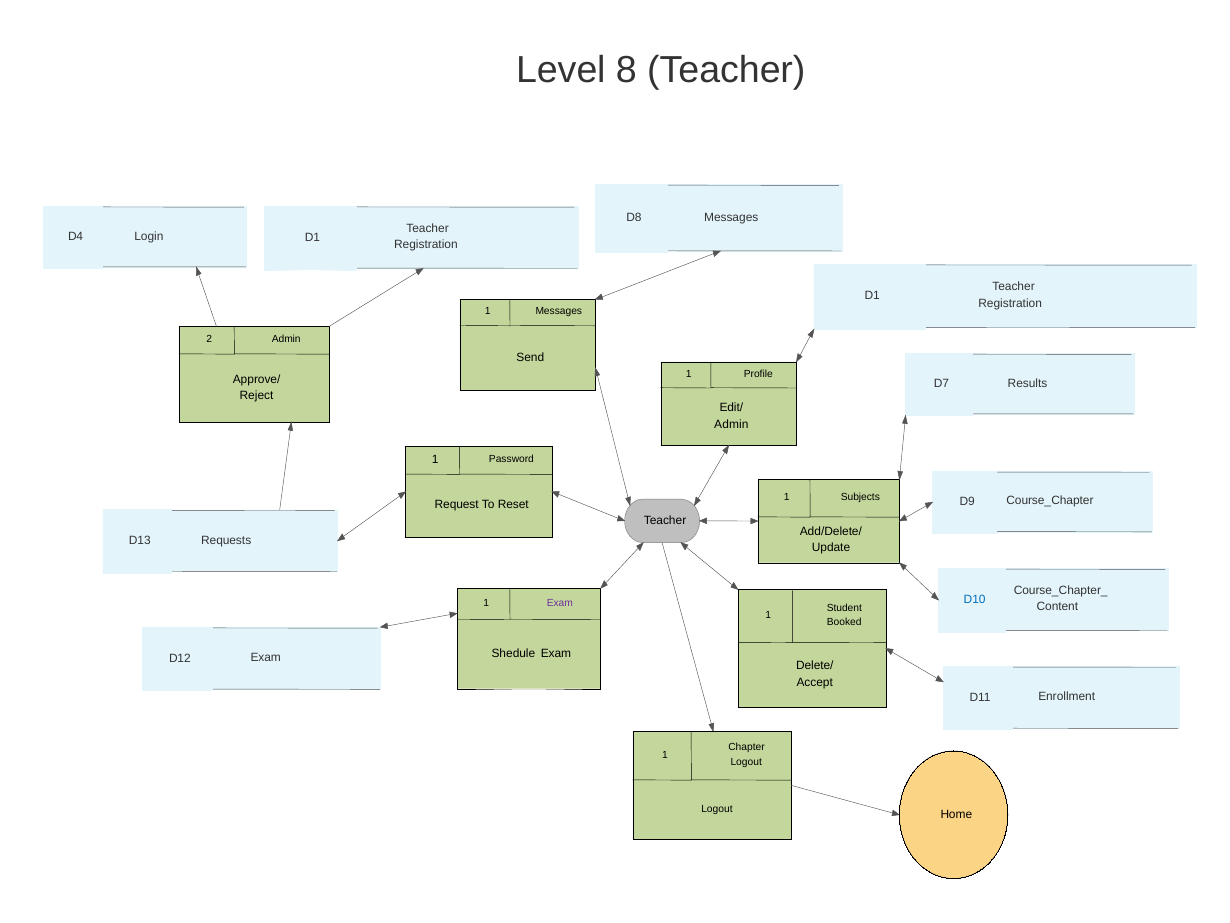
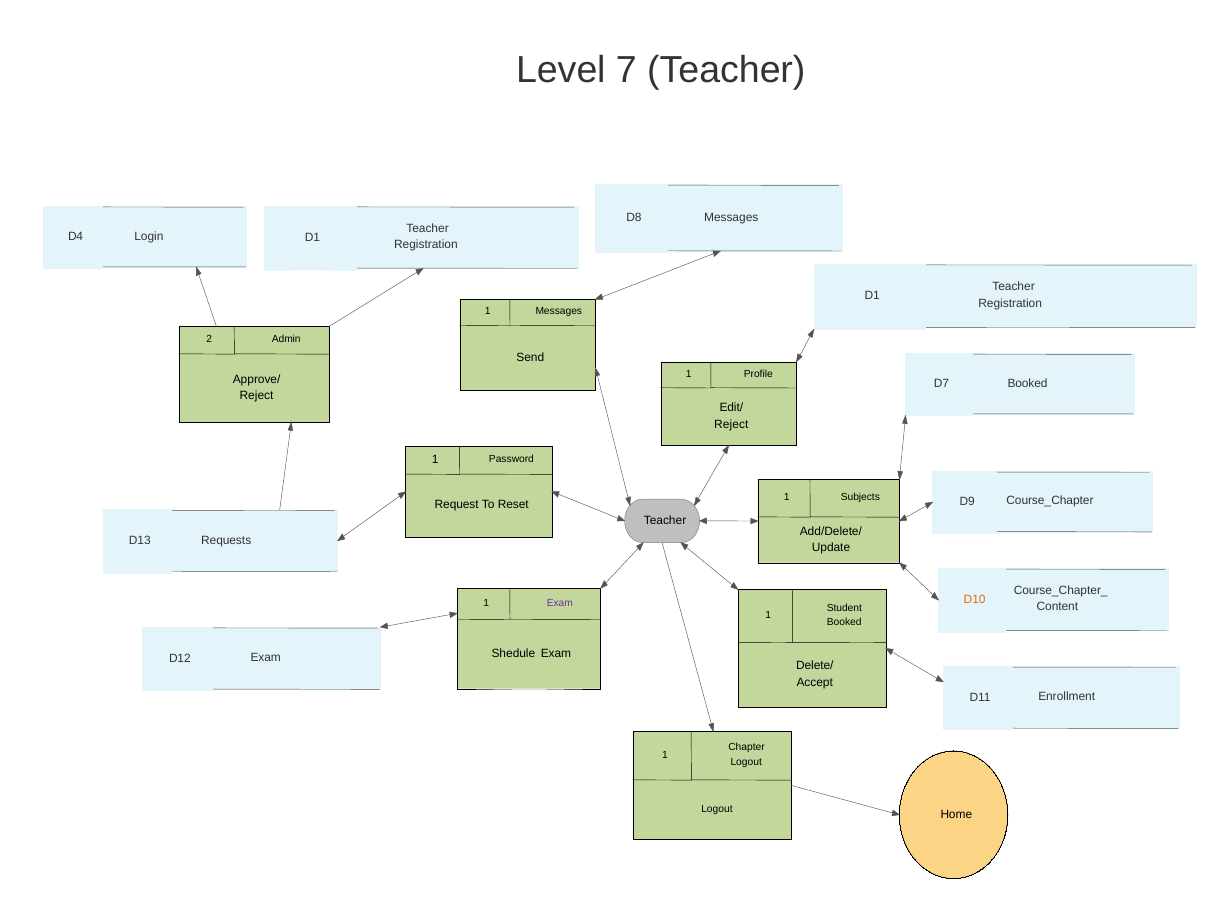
8: 8 -> 7 (626, 70)
Results: Results -> Booked (1028, 383)
Admin: Admin -> Reject (731, 424)
D10 colour: blue -> orange (975, 599)
